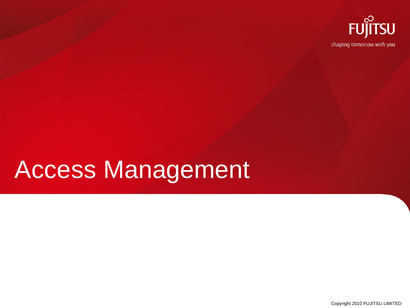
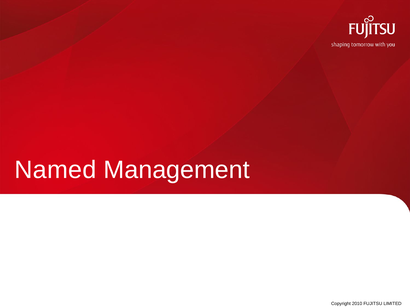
Access: Access -> Named (55, 170)
